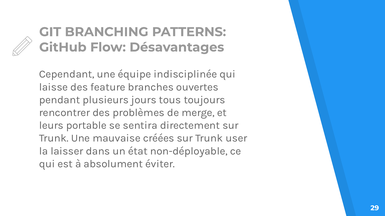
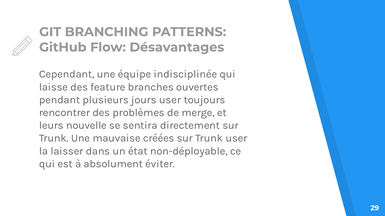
jours tous: tous -> user (170, 100)
portable: portable -> nouvelle (86, 126)
